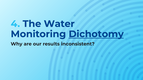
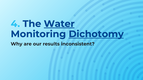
Water underline: none -> present (59, 24)
